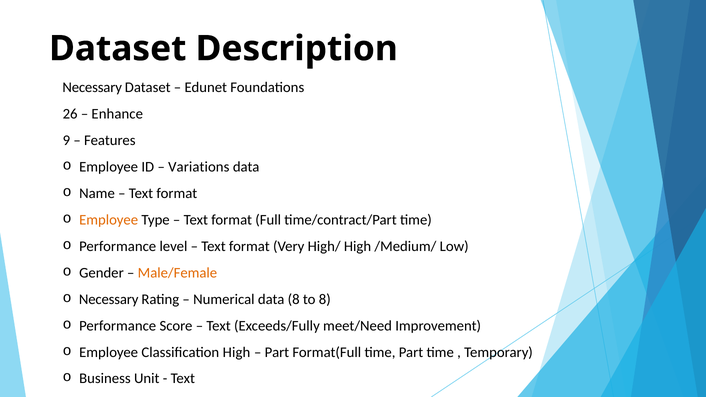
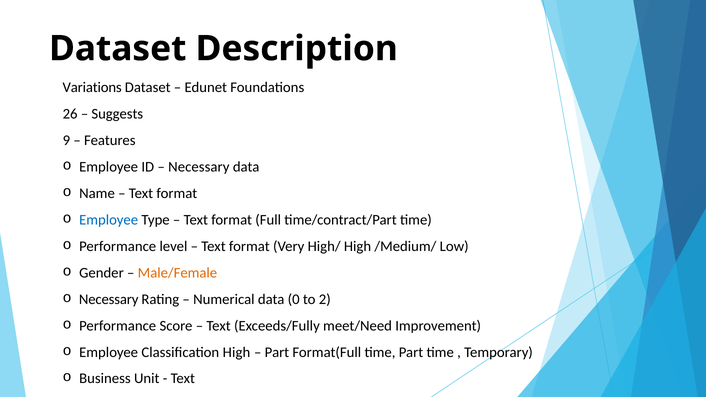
Necessary: Necessary -> Variations (92, 88)
Enhance: Enhance -> Suggests (117, 114)
Variations: Variations -> Necessary (199, 167)
Employee colour: orange -> blue (109, 220)
data 8: 8 -> 0 (294, 299)
to 8: 8 -> 2 (325, 299)
